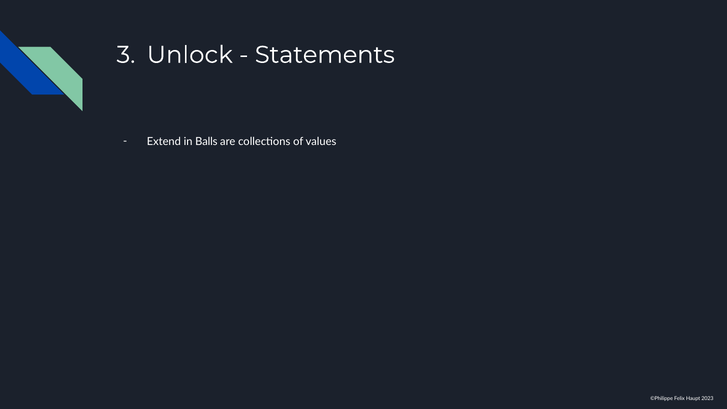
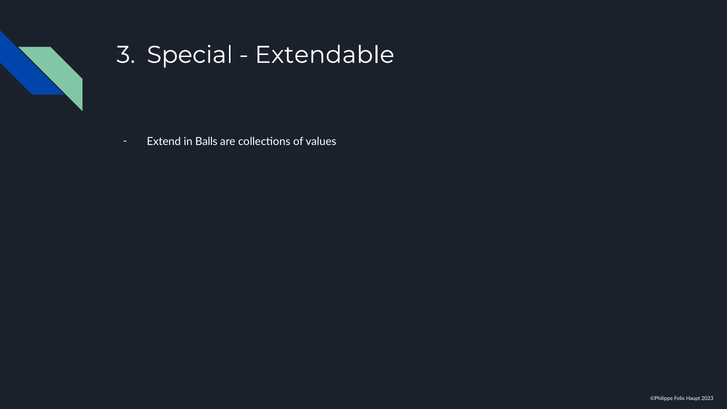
Unlock: Unlock -> Special (190, 55)
Statements: Statements -> Extendable (325, 55)
